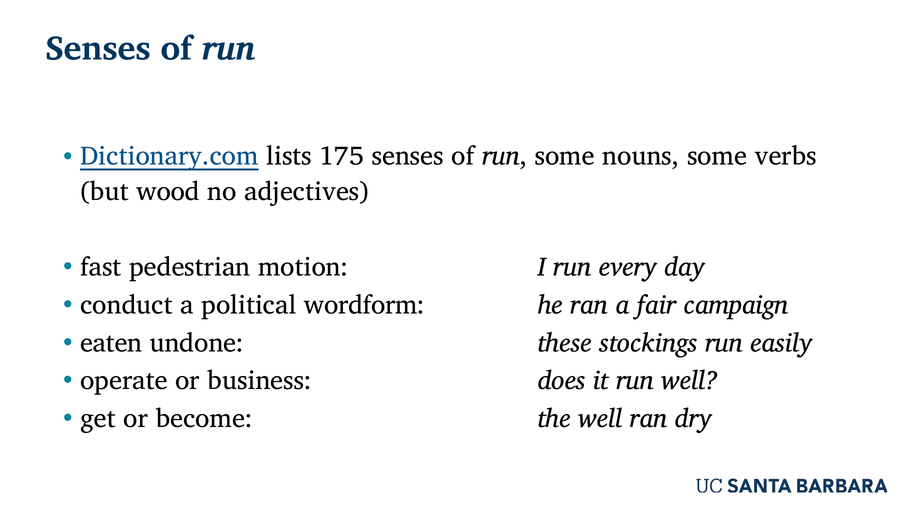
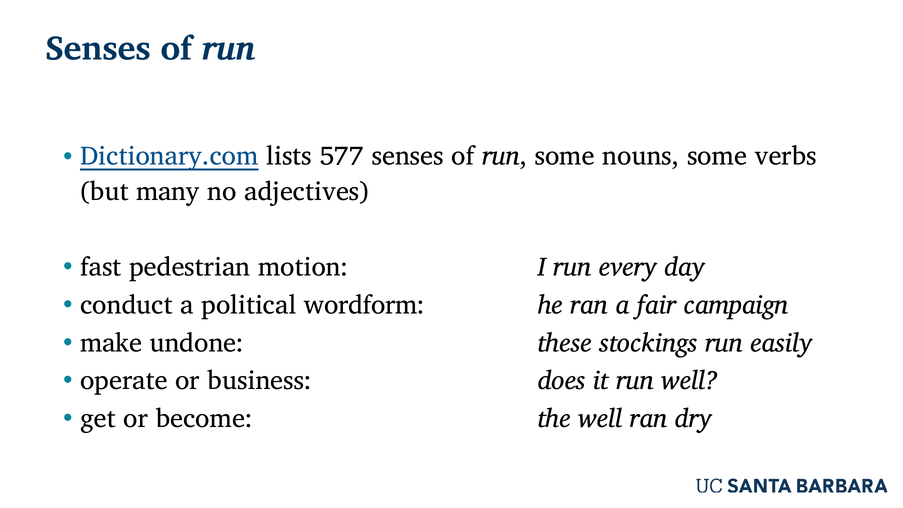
175: 175 -> 577 (342, 156)
wood: wood -> many (168, 191)
eaten: eaten -> make (111, 343)
